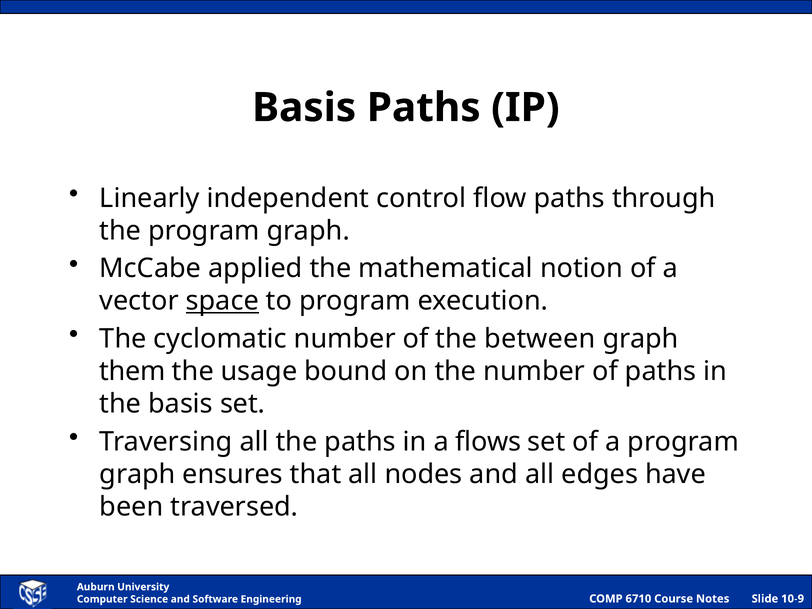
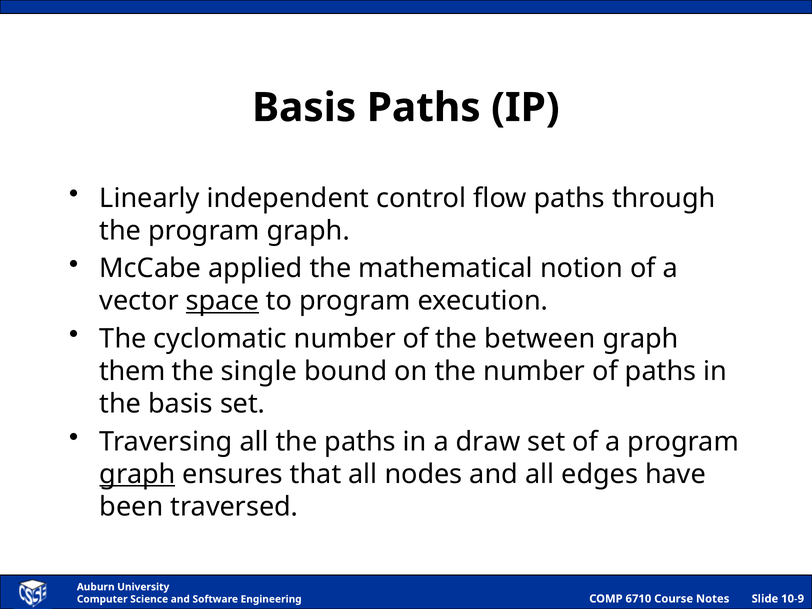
usage: usage -> single (259, 371)
flows: flows -> draw (488, 442)
graph underline: none -> present (137, 474)
